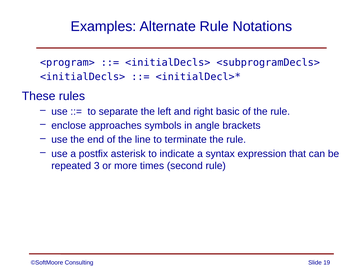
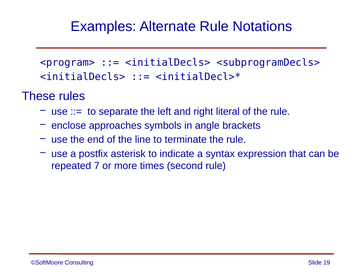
basic: basic -> literal (228, 112)
3: 3 -> 7 (97, 166)
